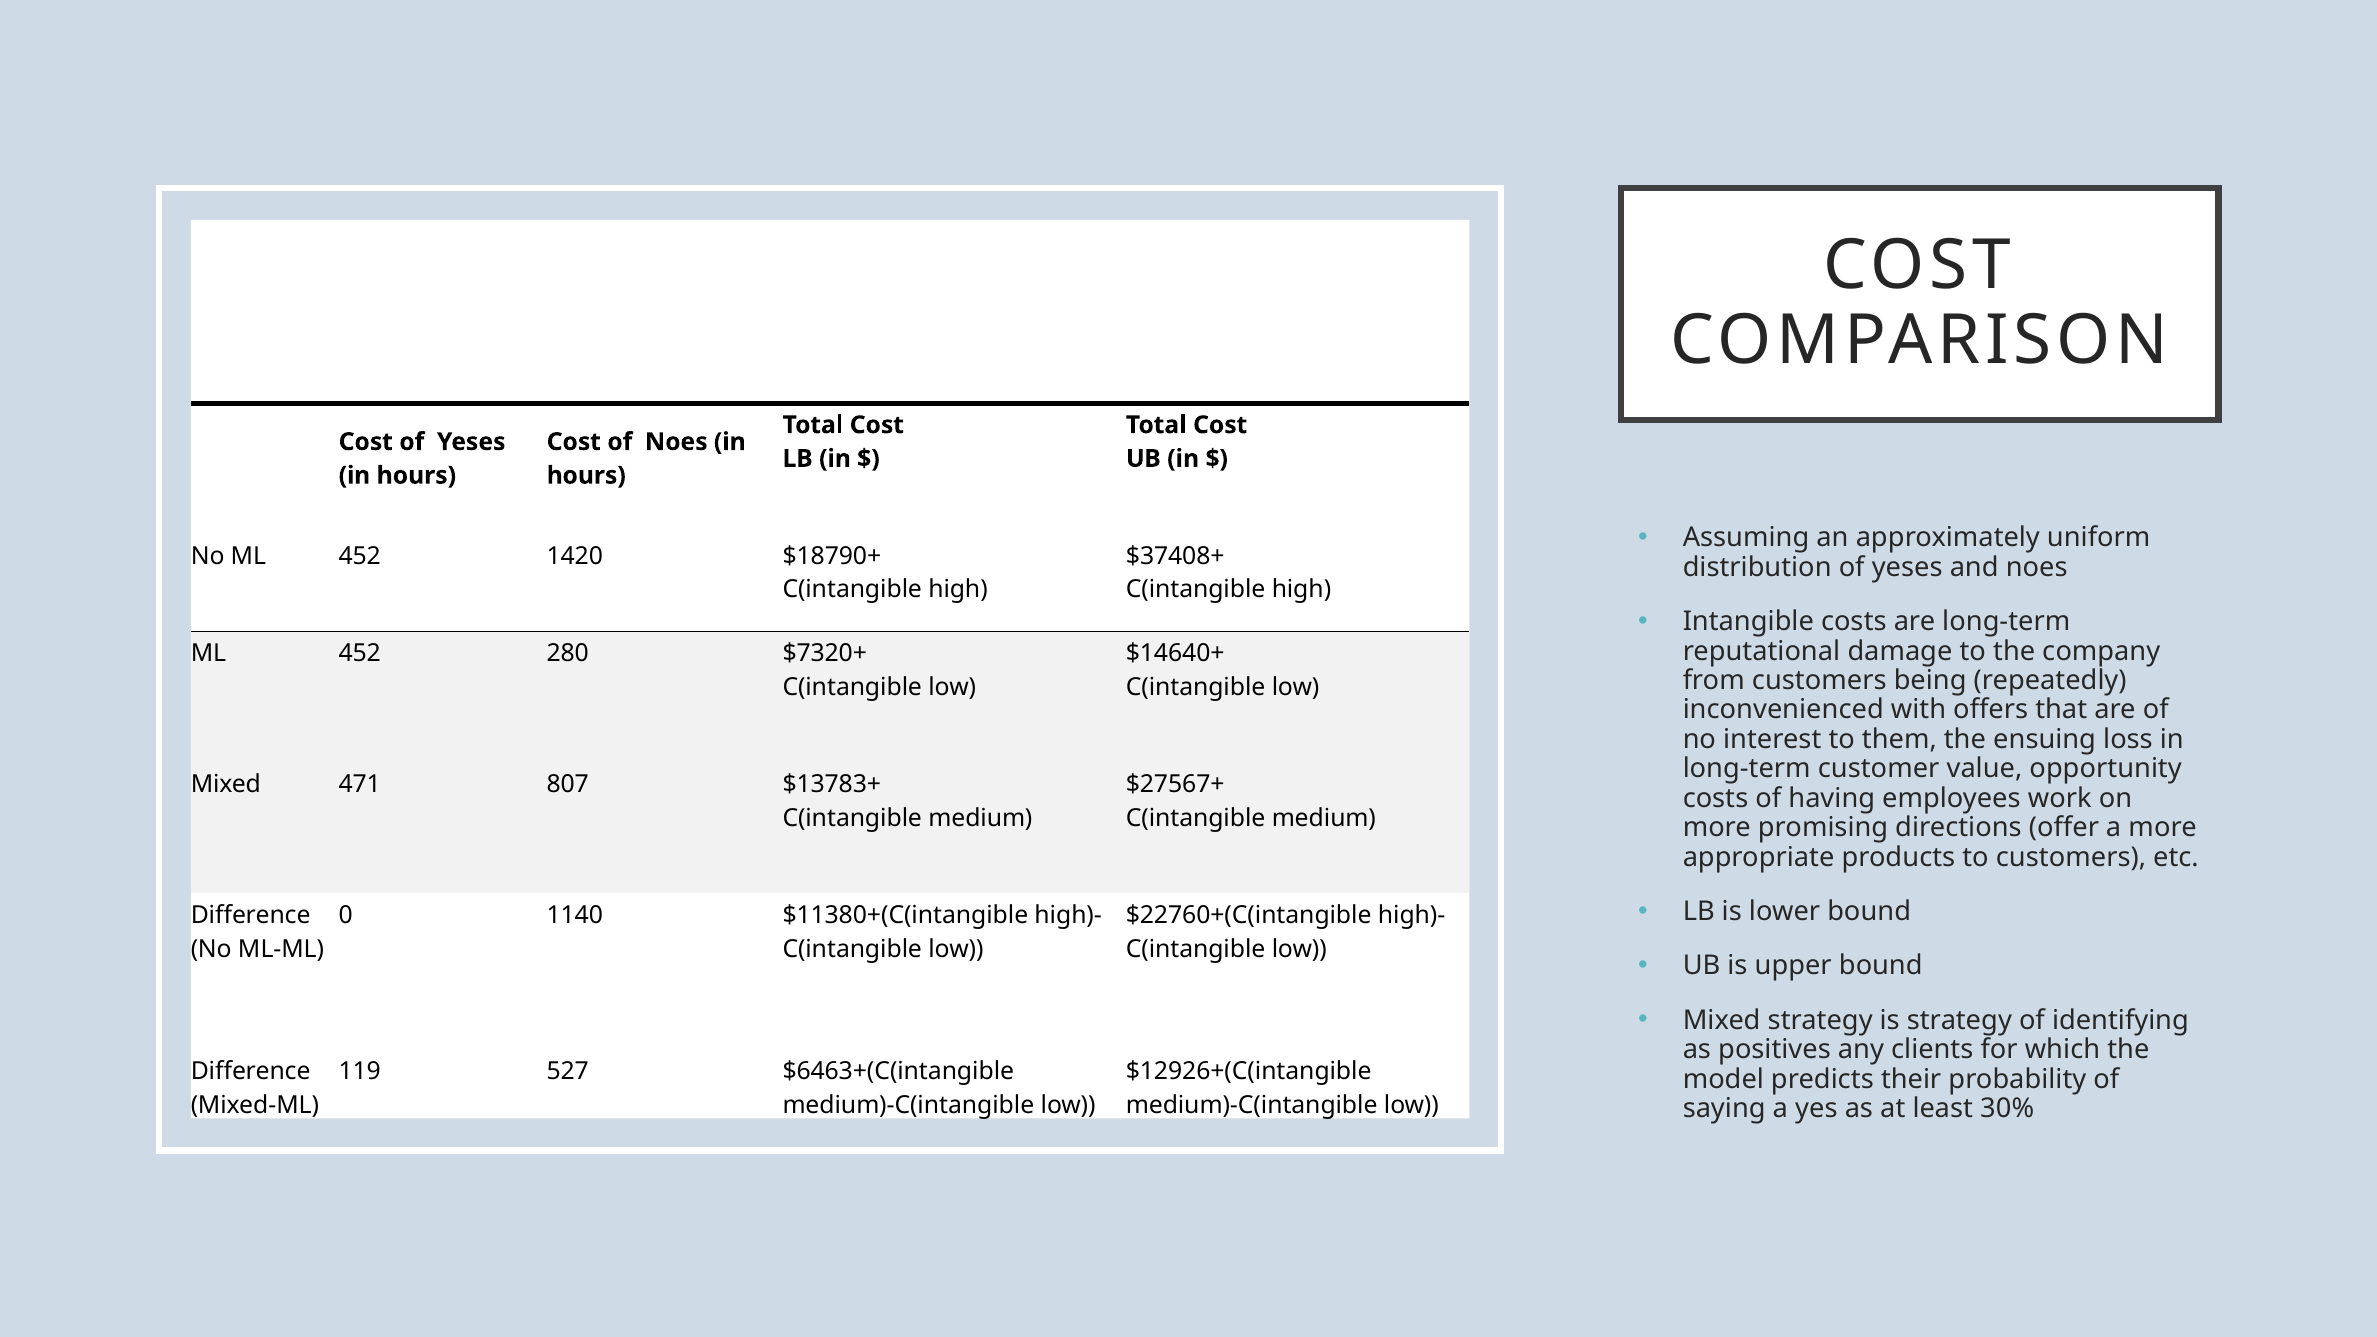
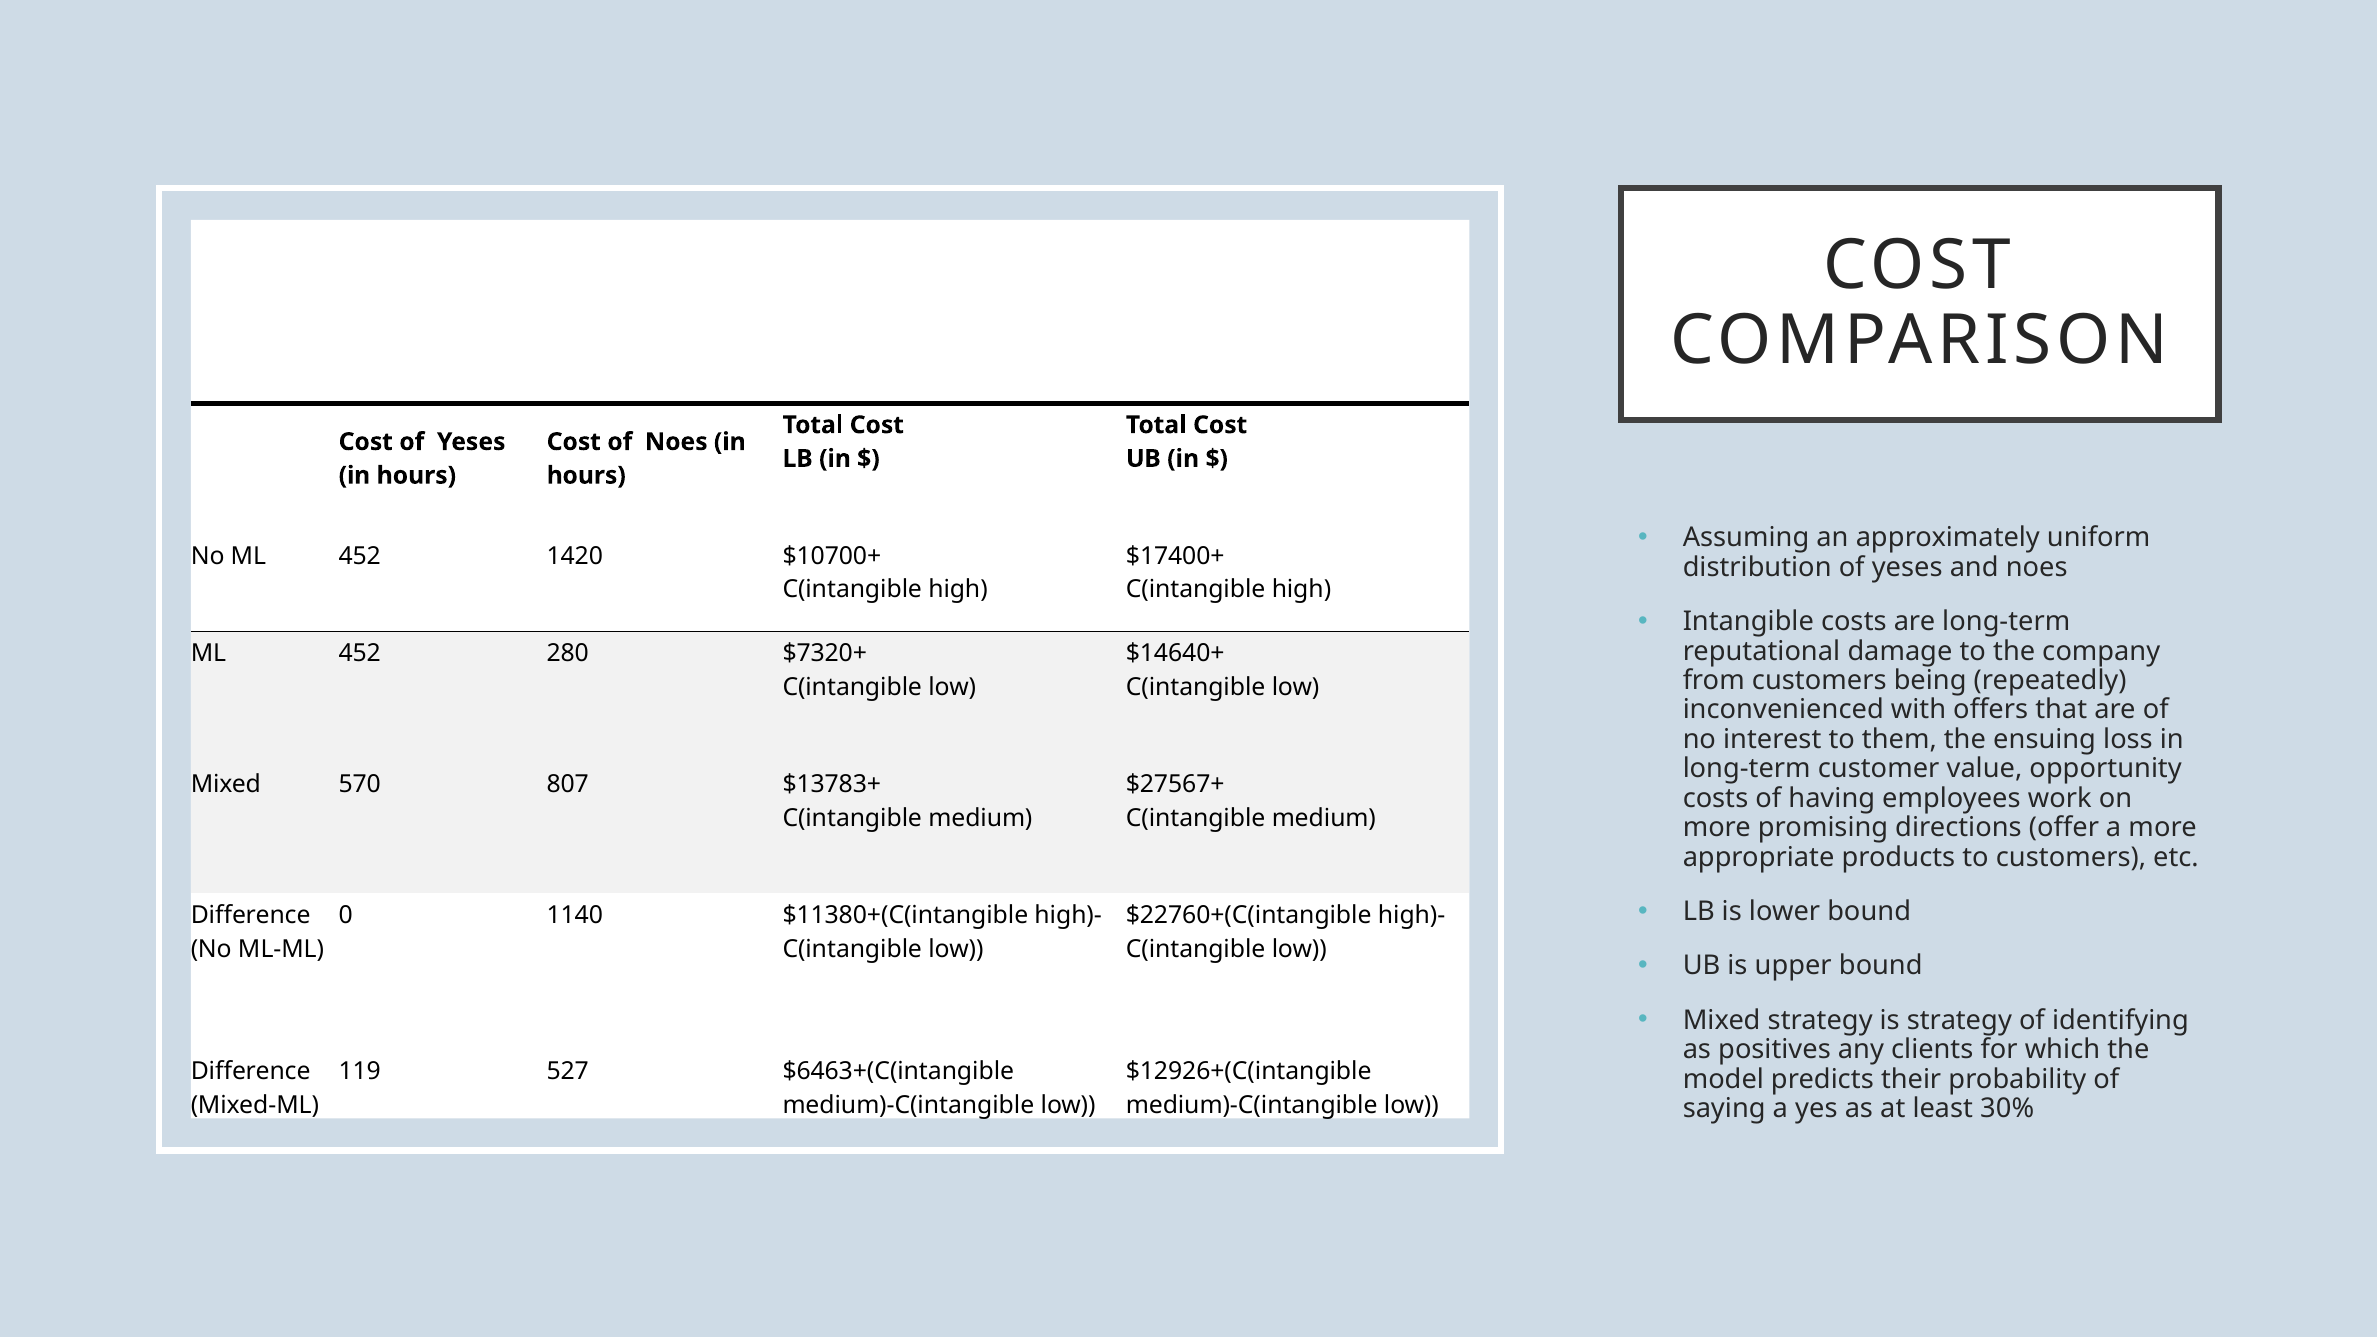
$18790+: $18790+ -> $10700+ (832, 556)
$37408+: $37408+ -> $17400+ (1175, 556)
471: 471 -> 570 (360, 784)
